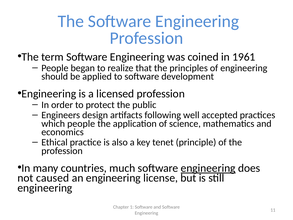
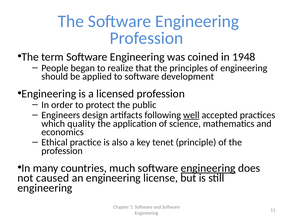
1961: 1961 -> 1948 (244, 57)
well underline: none -> present (191, 115)
which people: people -> quality (81, 123)
